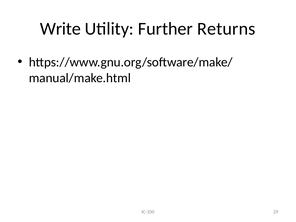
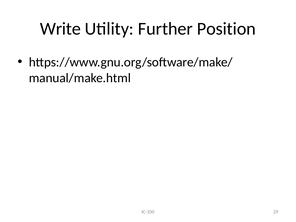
Returns: Returns -> Position (226, 29)
